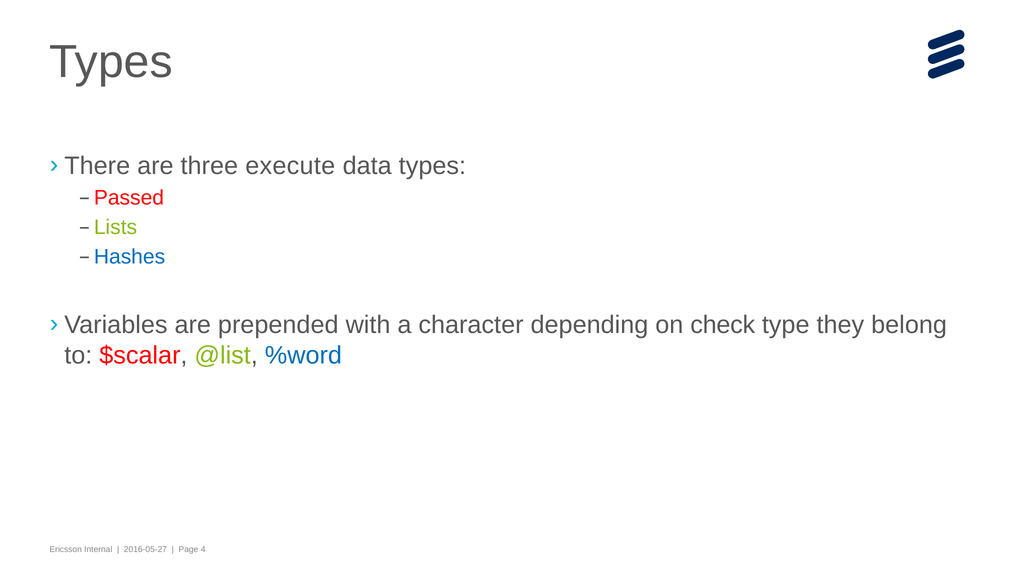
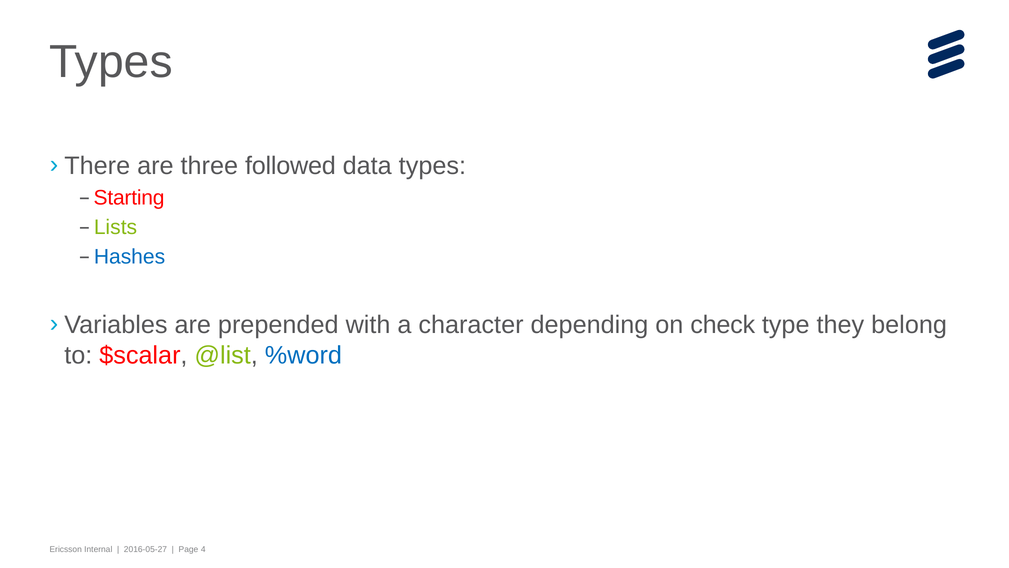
execute: execute -> followed (290, 166)
Passed: Passed -> Starting (129, 198)
